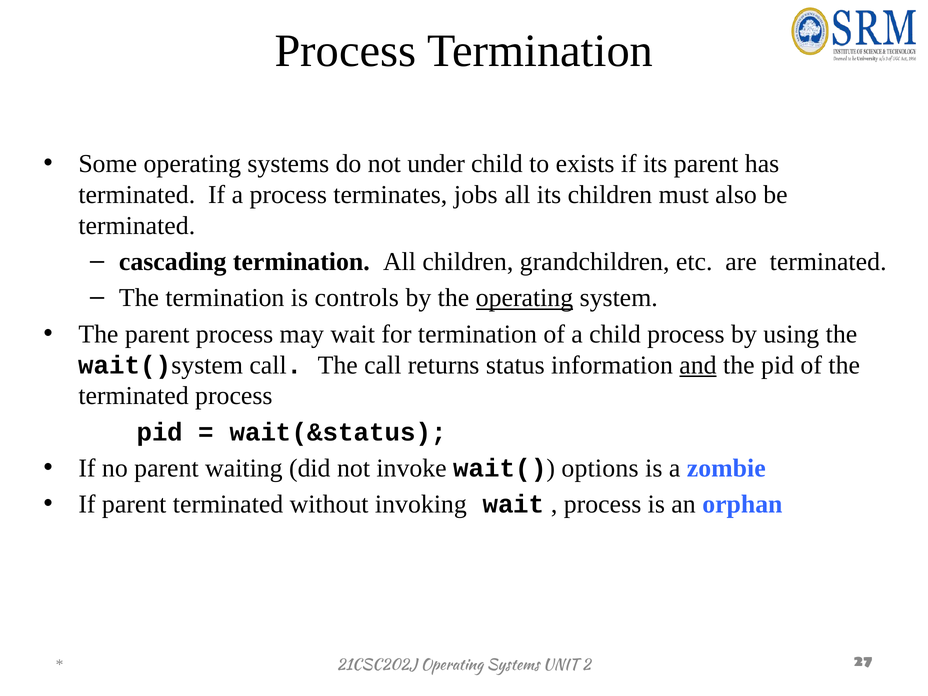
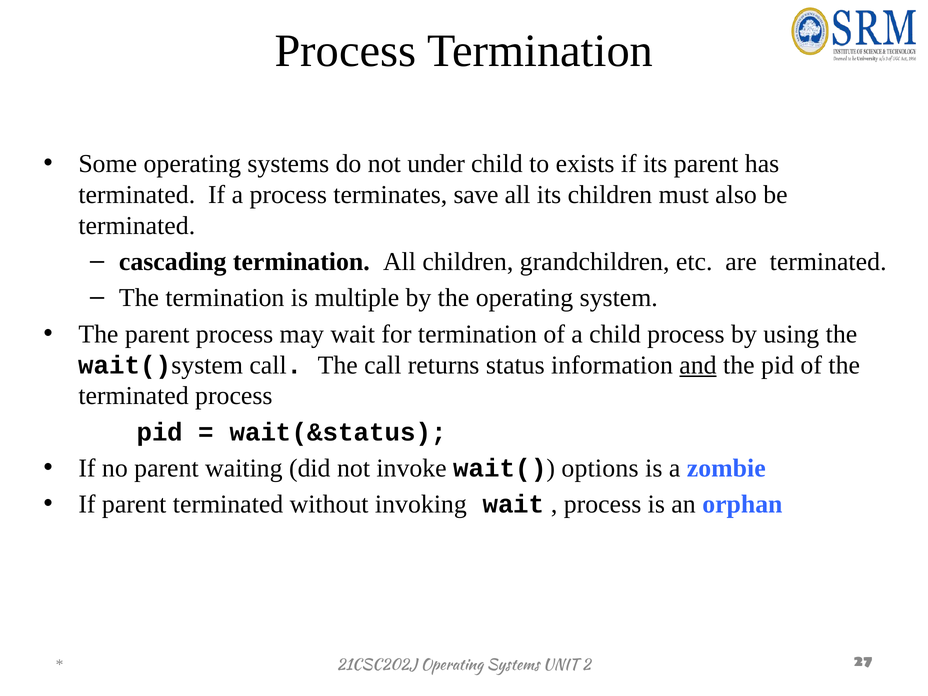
jobs: jobs -> save (476, 195)
controls: controls -> multiple (357, 298)
operating underline: present -> none (524, 298)
